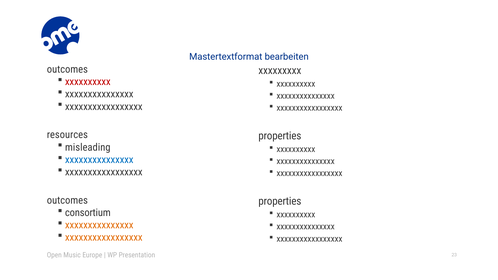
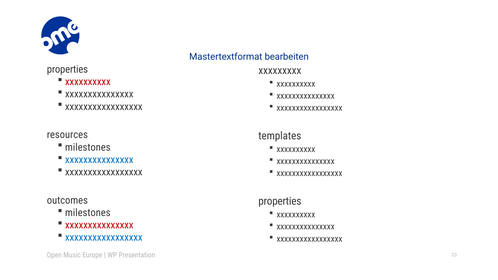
outcomes: outcomes -> properties (67, 69)
properties: properties -> templates (280, 136)
misleading: misleading -> milestones (88, 147)
consortium: consortium -> milestones (88, 213)
xxxxxxxxxxxxxxx colour: orange -> red (99, 225)
xxxxxxxxxxxxxxxxx colour: orange -> blue (104, 238)
